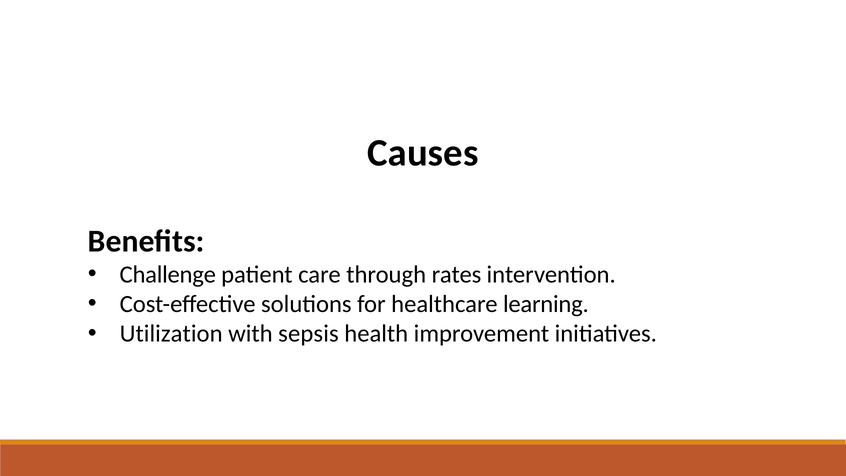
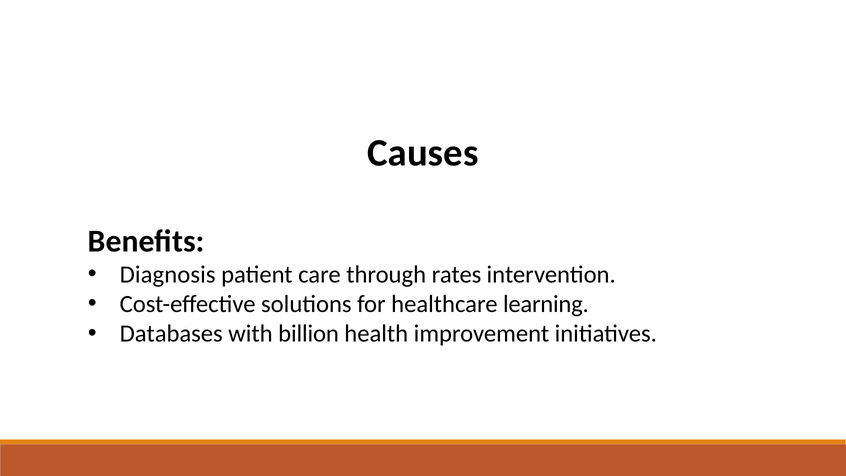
Challenge: Challenge -> Diagnosis (168, 274)
Utilization: Utilization -> Databases (171, 334)
sepsis: sepsis -> billion (309, 334)
